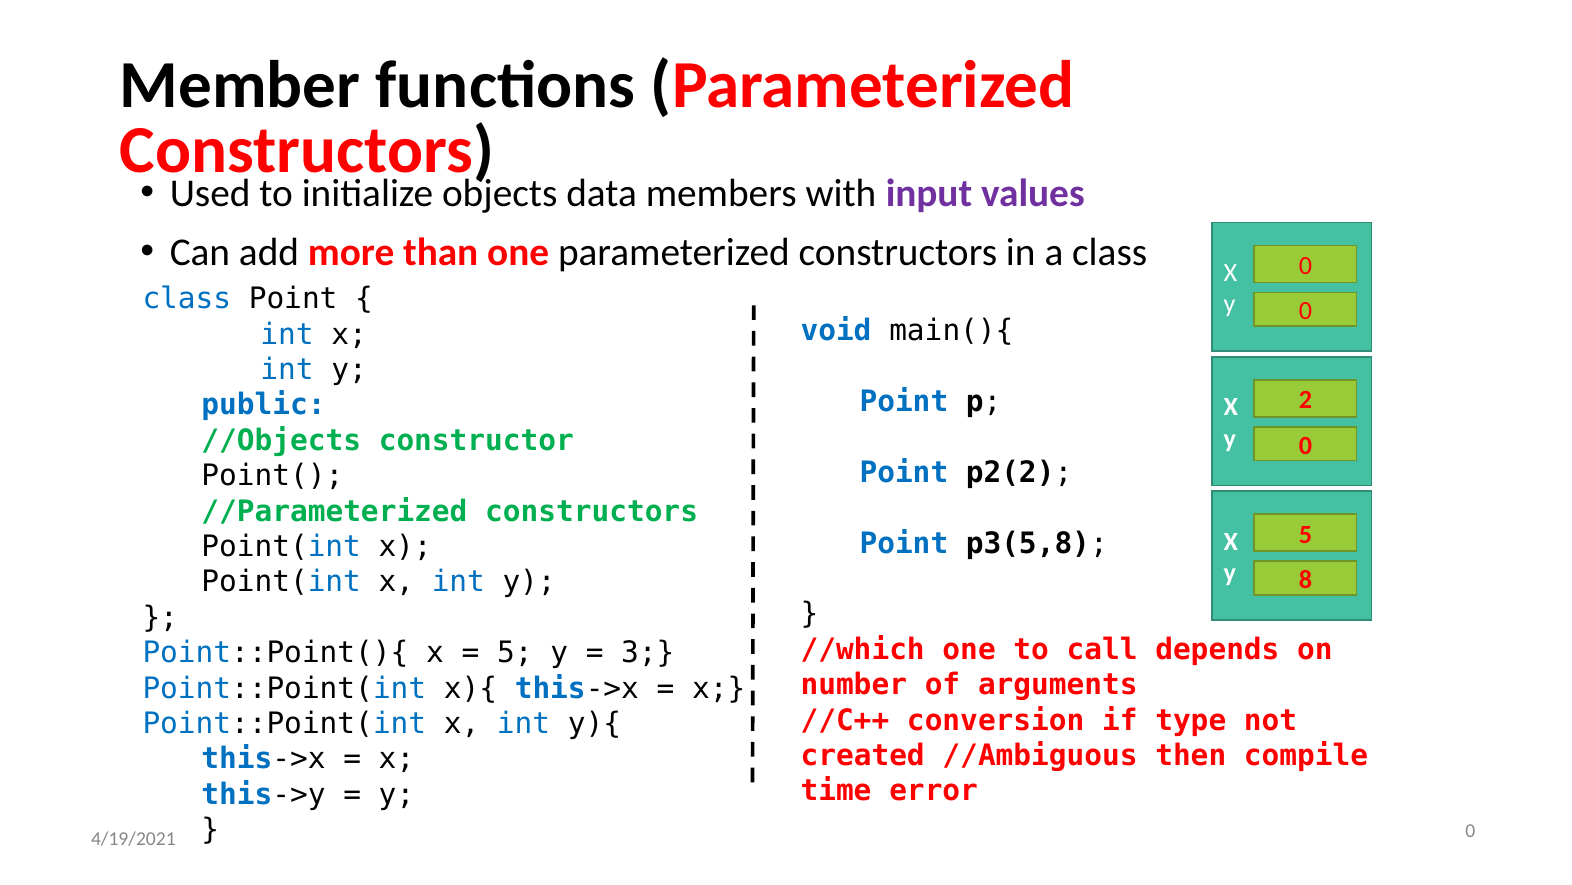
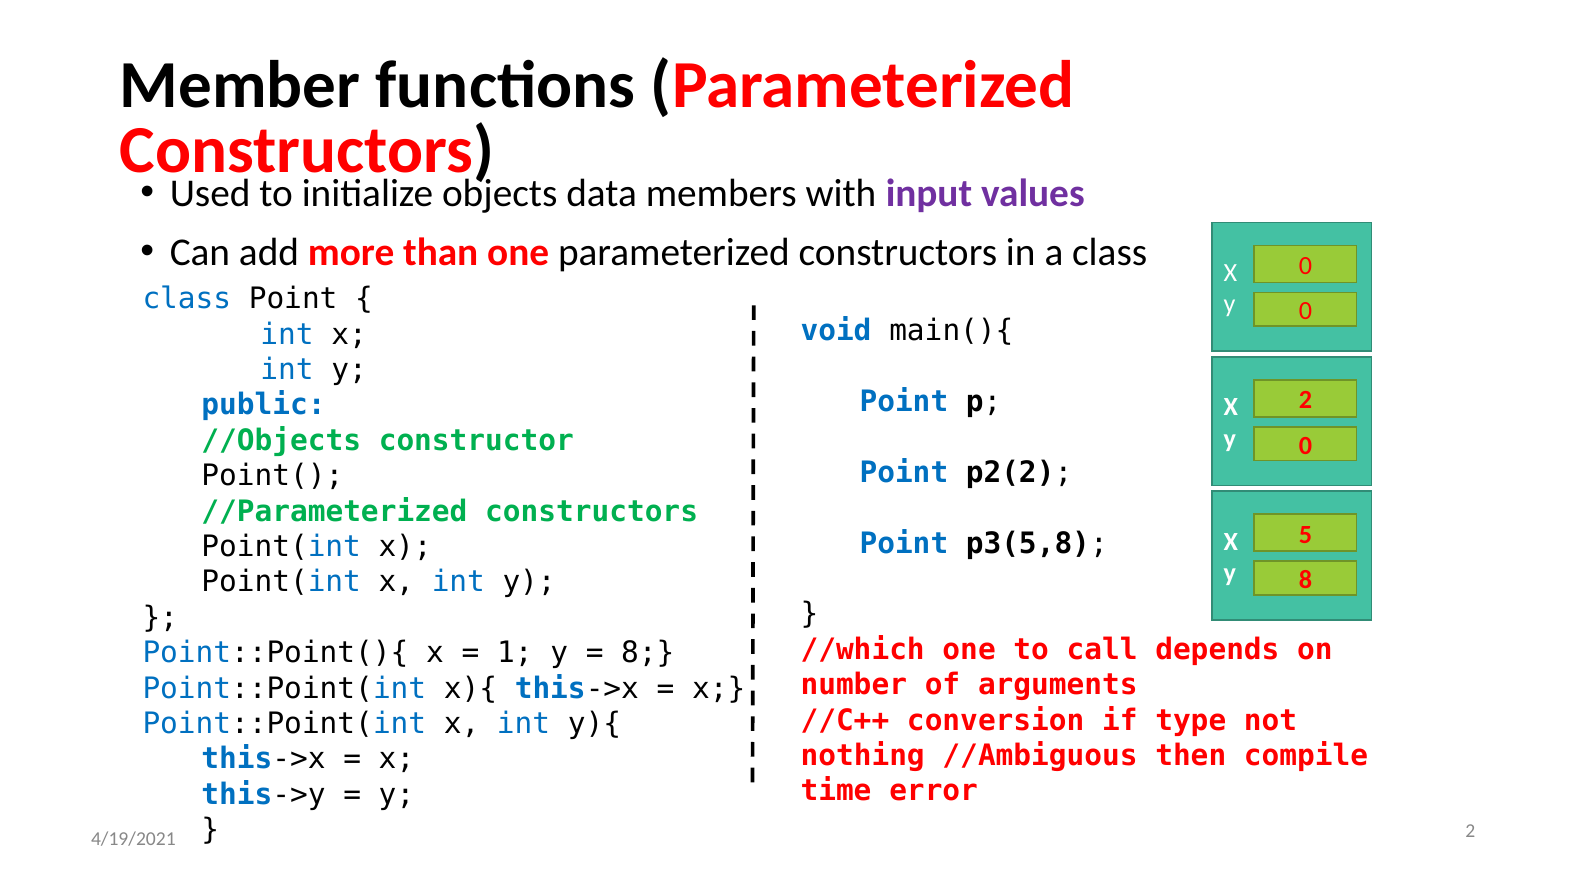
5: 5 -> 1 (515, 652)
3: 3 -> 8 (648, 652)
created: created -> nothing (863, 755)
4/19/2021 0: 0 -> 2 (1470, 830)
